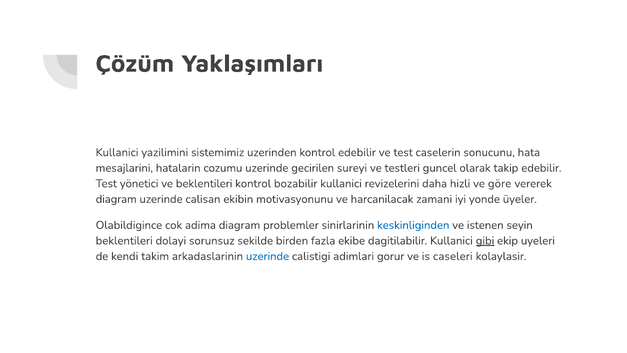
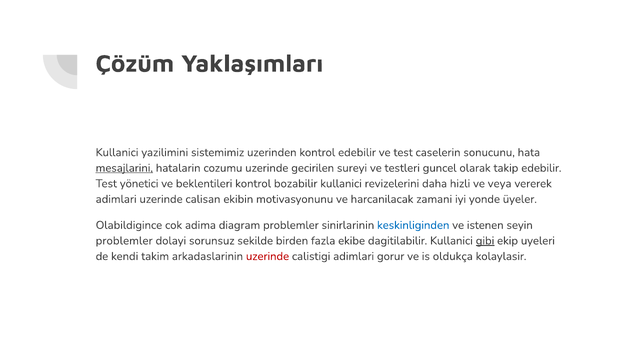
mesajlarini underline: none -> present (124, 168)
göre: göre -> veya (500, 183)
diagram: diagram -> adimlari (116, 199)
beklentileri: beklentileri -> problemler (124, 240)
uzerinde colour: blue -> red (268, 256)
caseleri: caseleri -> oldukça (453, 256)
